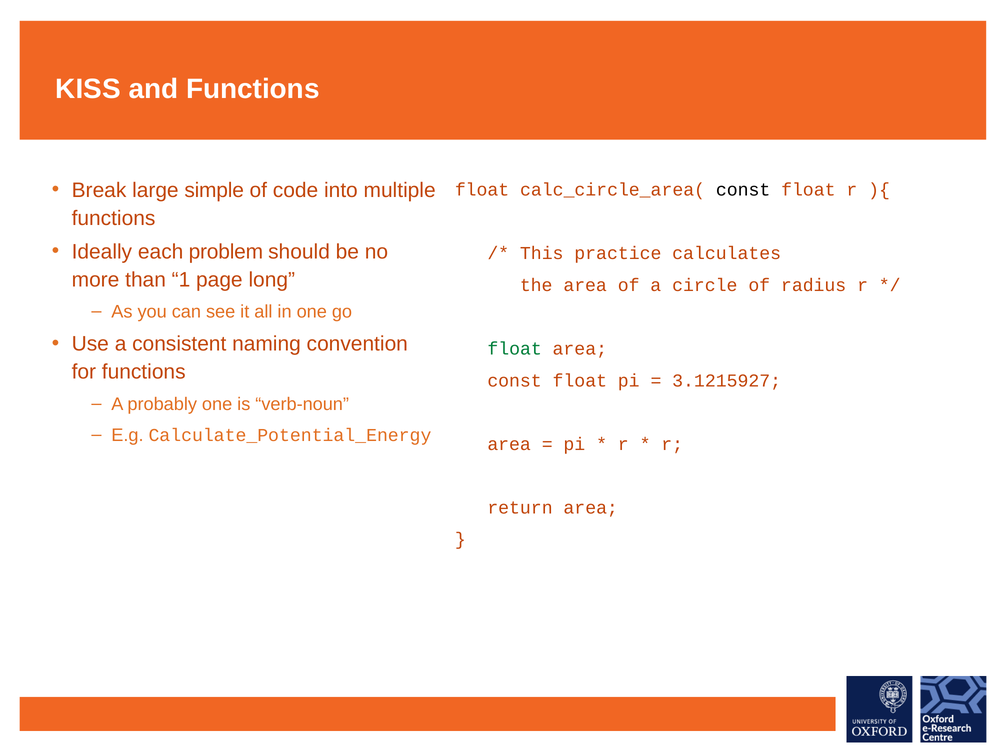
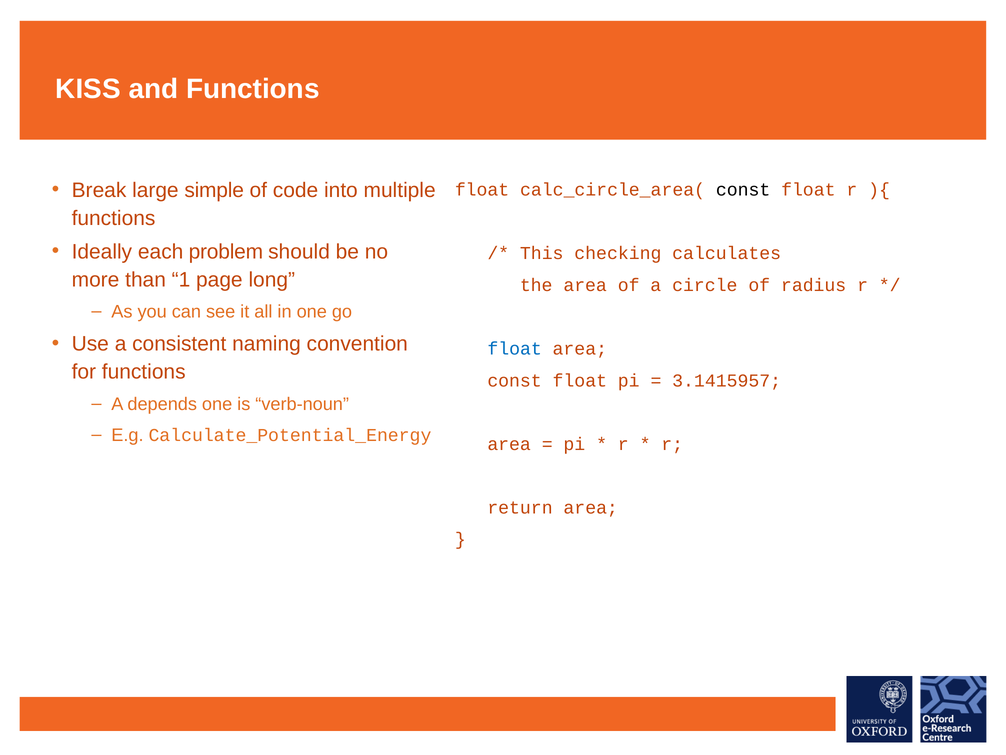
practice: practice -> checking (618, 253)
float colour: green -> blue (515, 349)
3.1215927: 3.1215927 -> 3.1415957 (727, 380)
probably: probably -> depends (162, 404)
